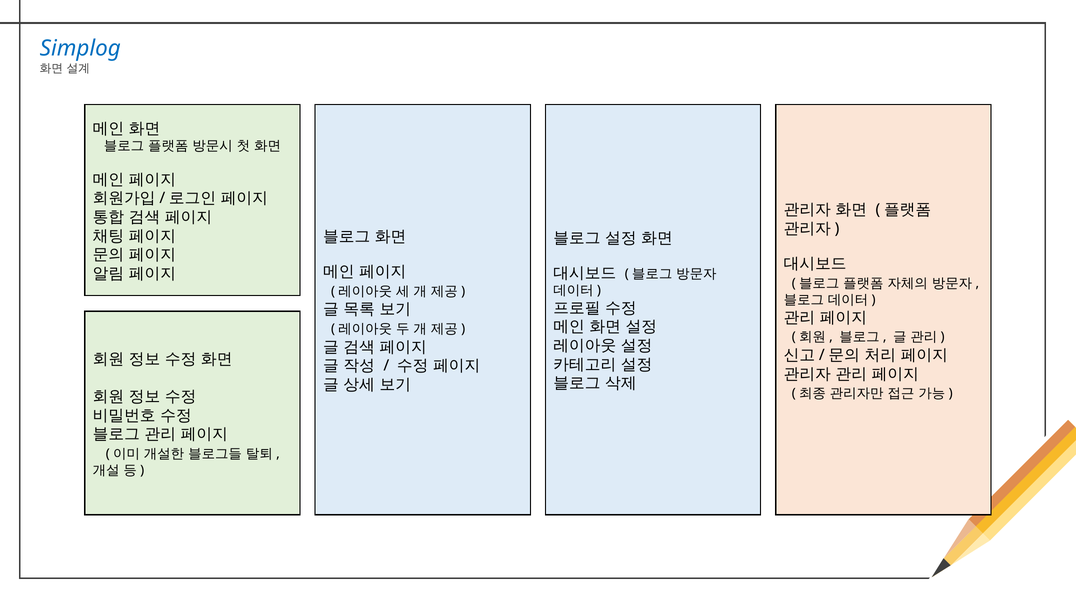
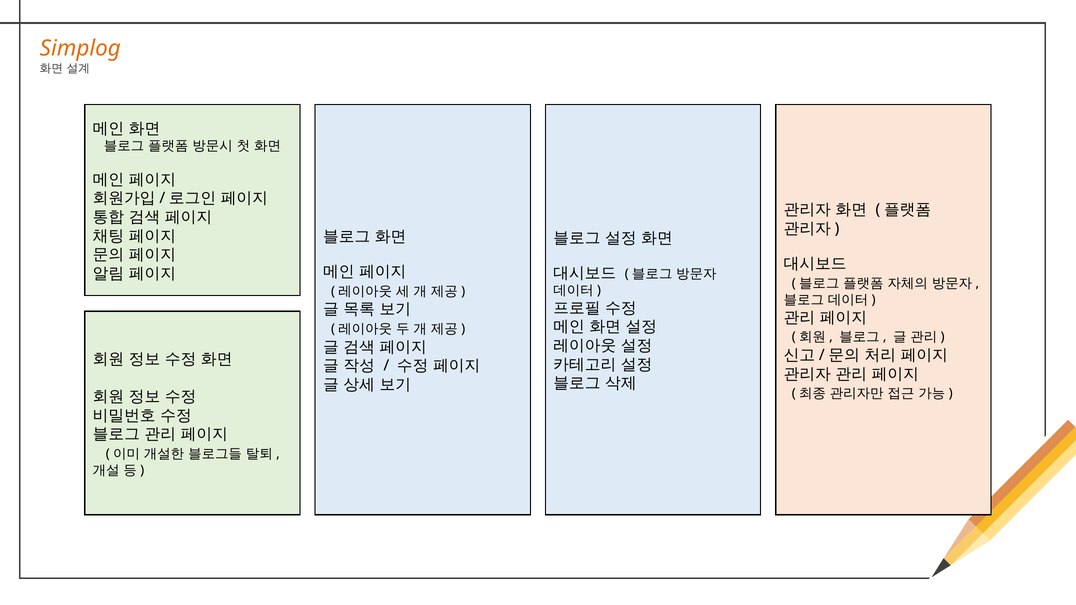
Simplog colour: blue -> orange (80, 49)
